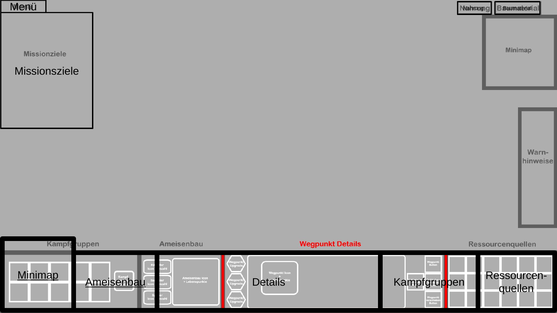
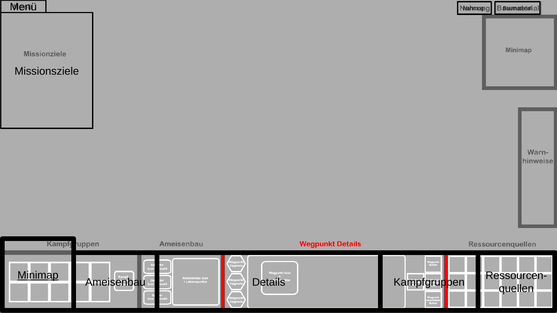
Ameisenbau underline: present -> none (115, 283)
